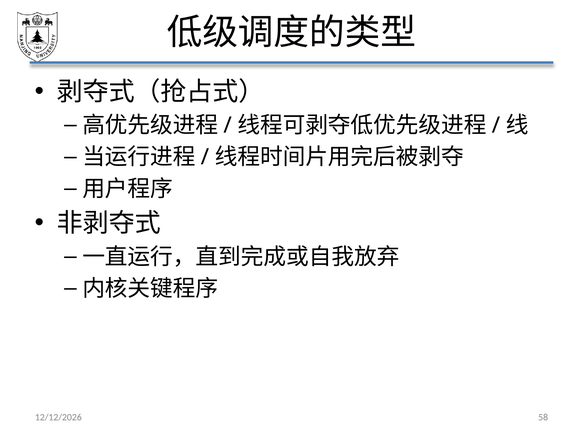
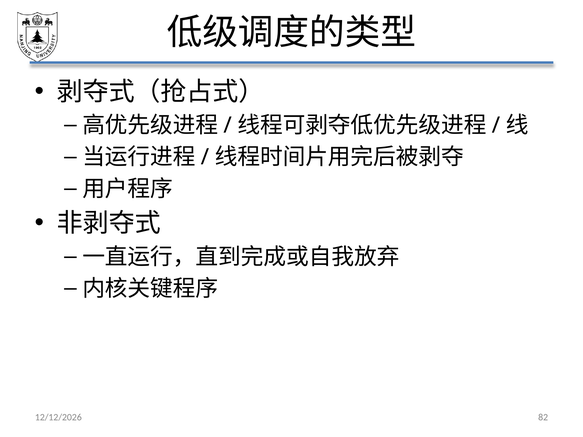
58: 58 -> 82 (543, 417)
